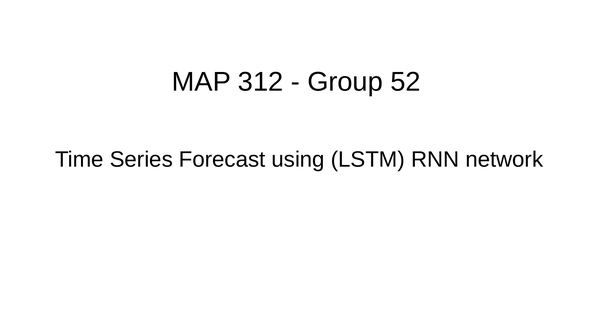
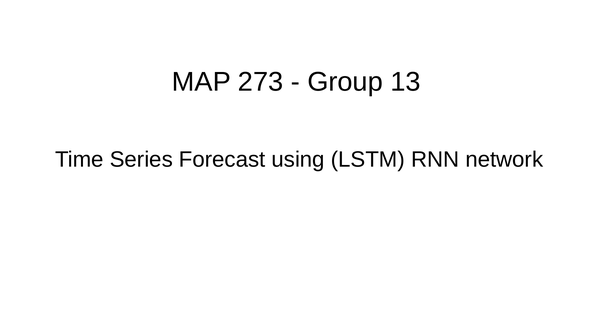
312: 312 -> 273 (261, 82)
52: 52 -> 13 (406, 82)
